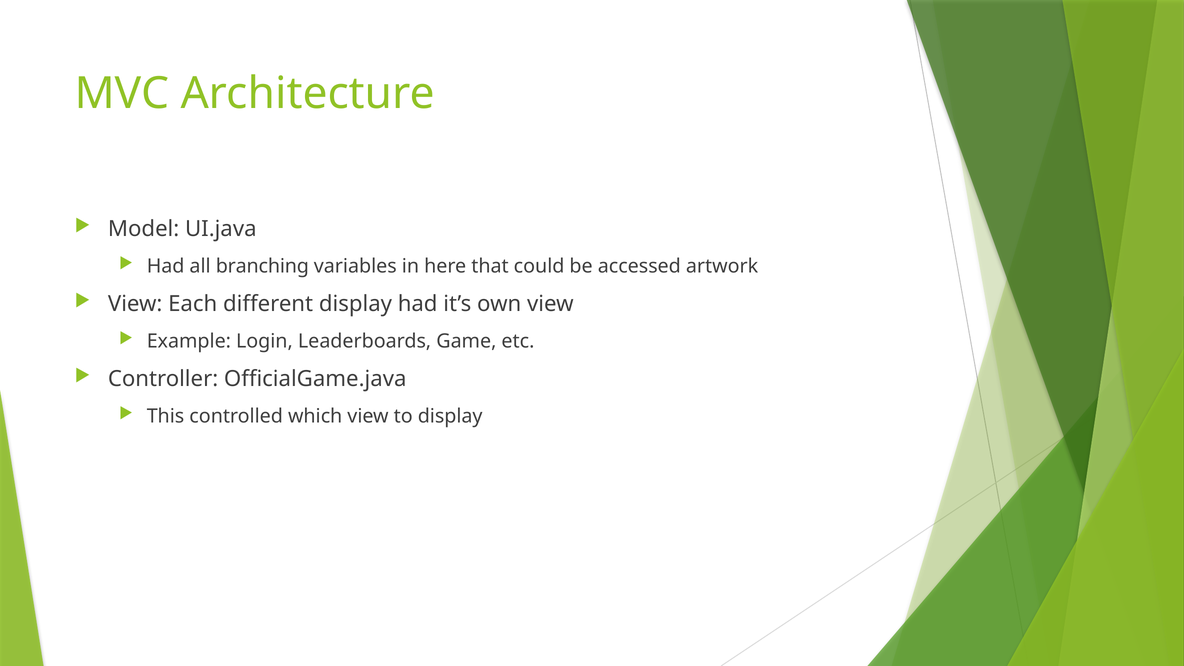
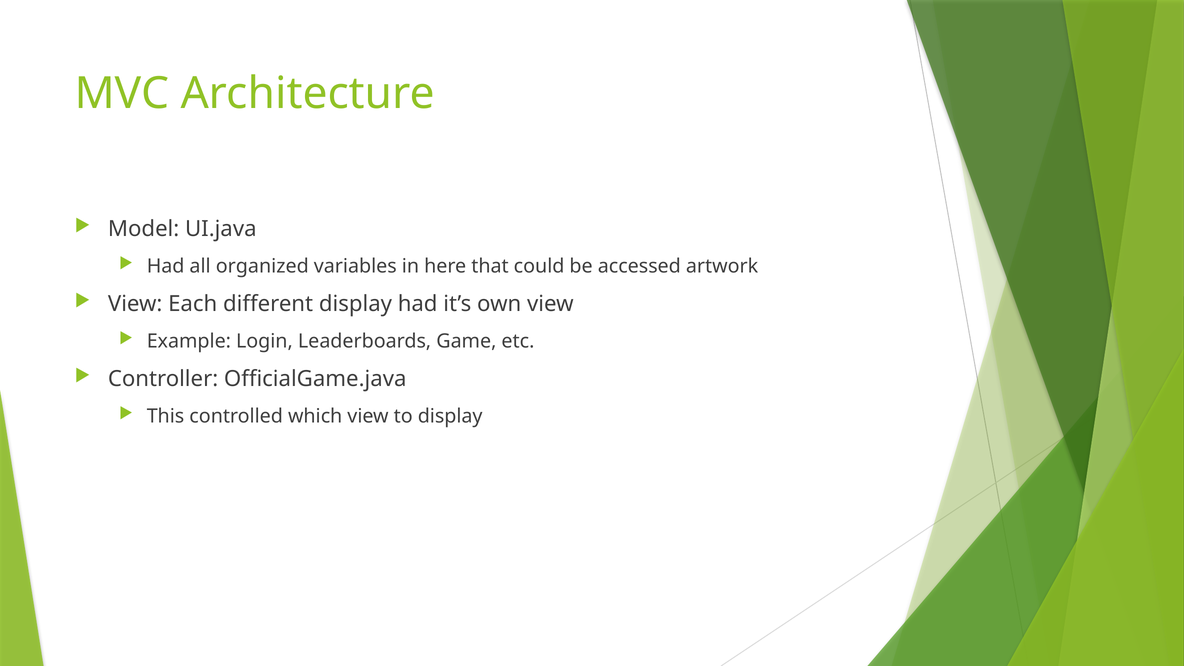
branching: branching -> organized (262, 266)
